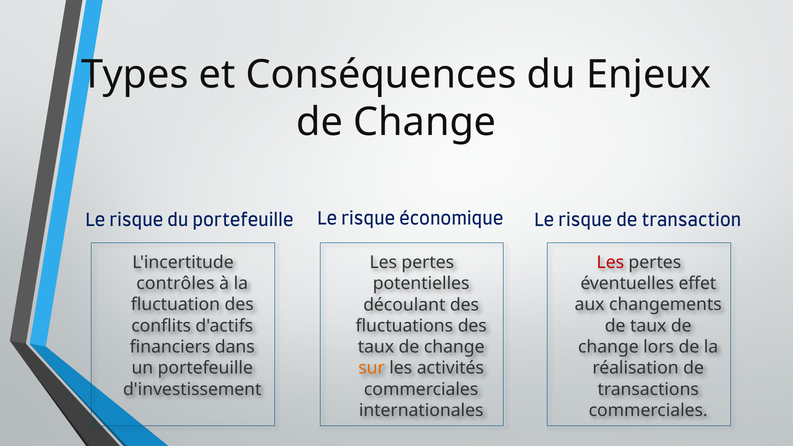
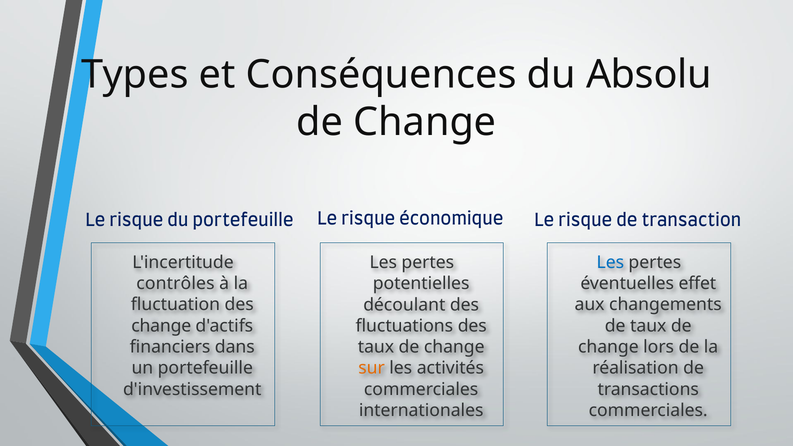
Enjeux: Enjeux -> Absolu (649, 75)
Les colour: red -> blue (610, 262)
conflits: conflits -> change (161, 326)
